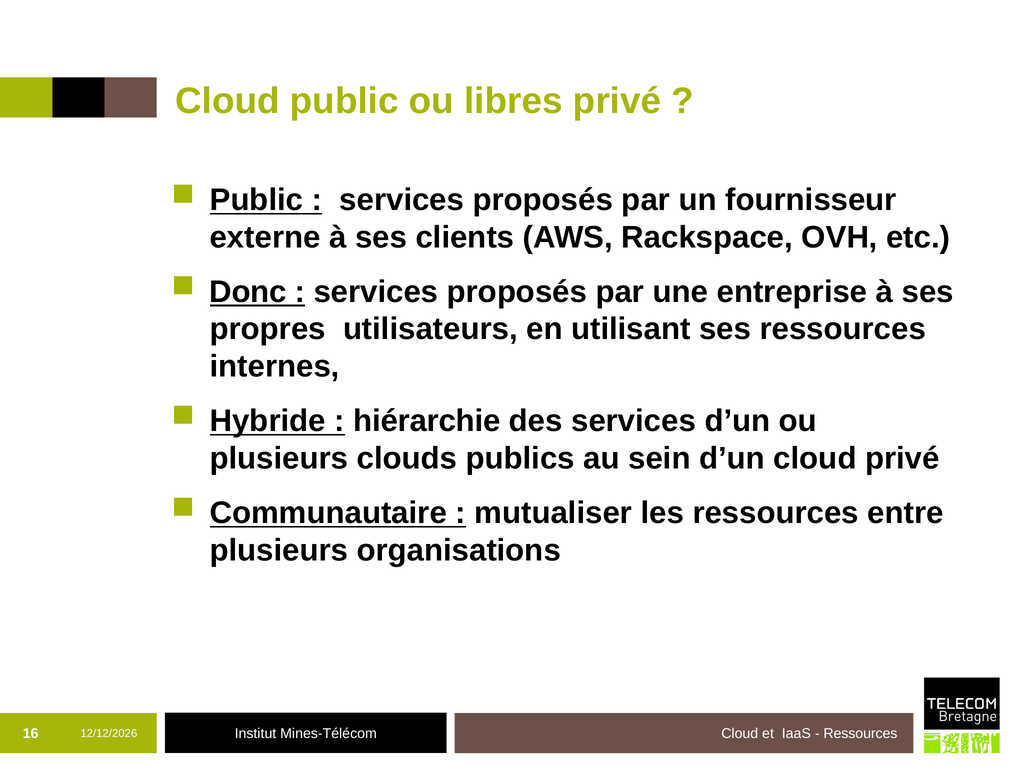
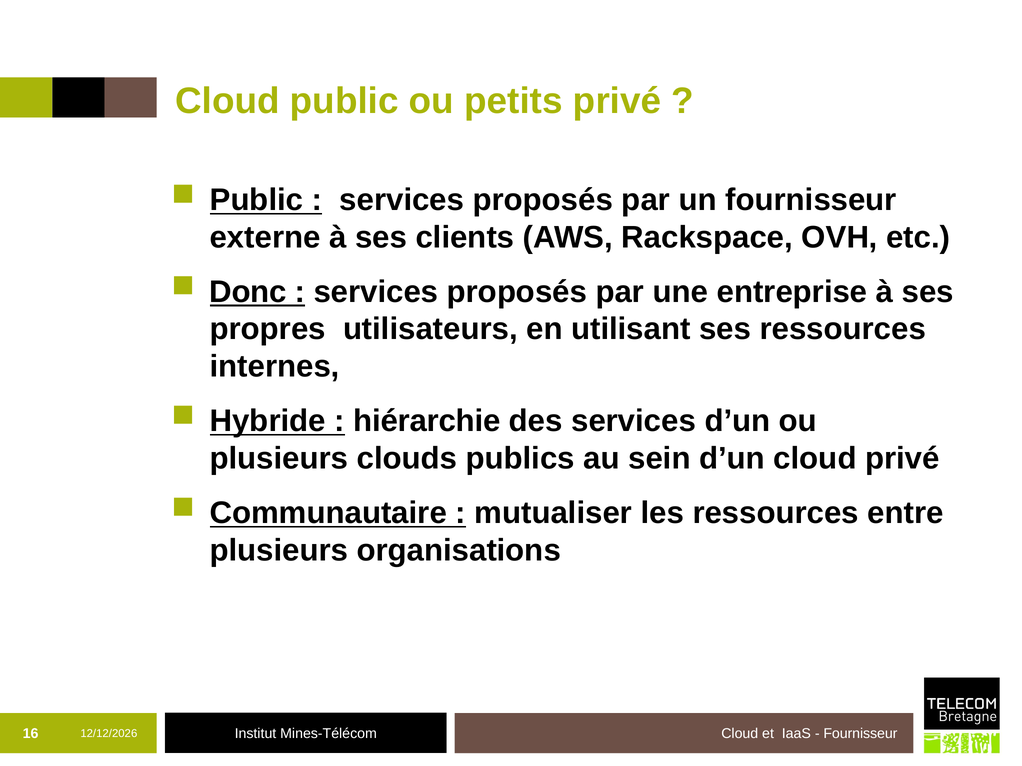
libres: libres -> petits (513, 101)
Ressources: Ressources -> Fournisseur (860, 734)
